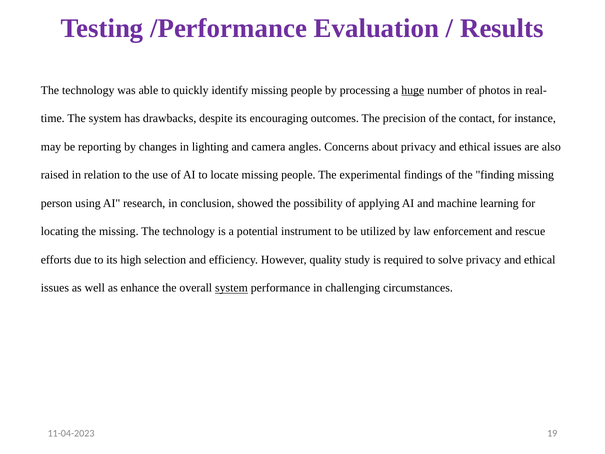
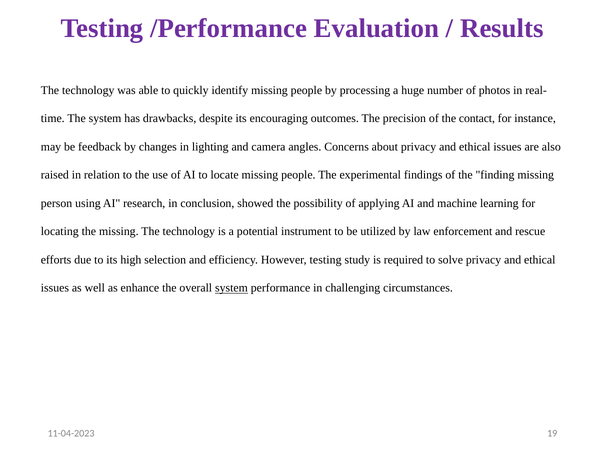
huge underline: present -> none (413, 90)
reporting: reporting -> feedback (100, 147)
However quality: quality -> testing (326, 260)
